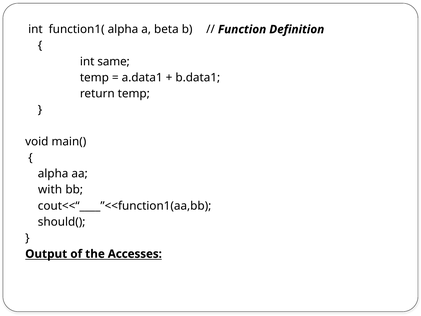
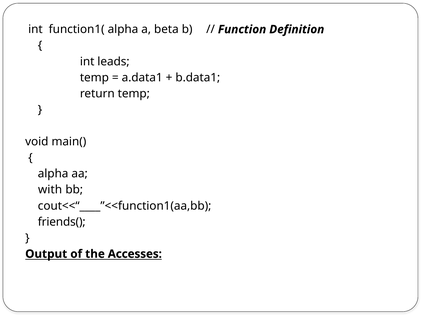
same: same -> leads (113, 61)
should(: should( -> friends( (62, 222)
